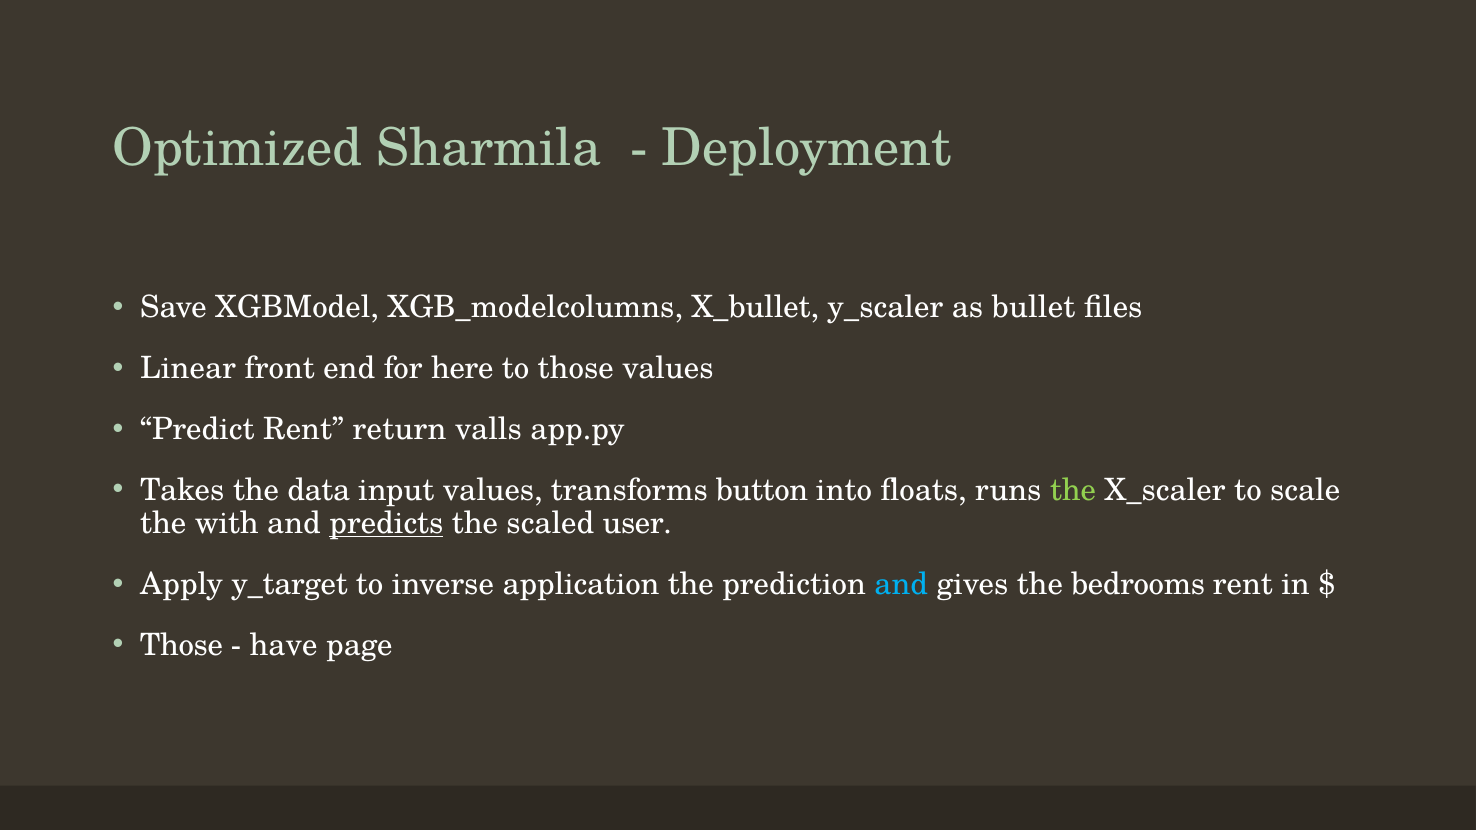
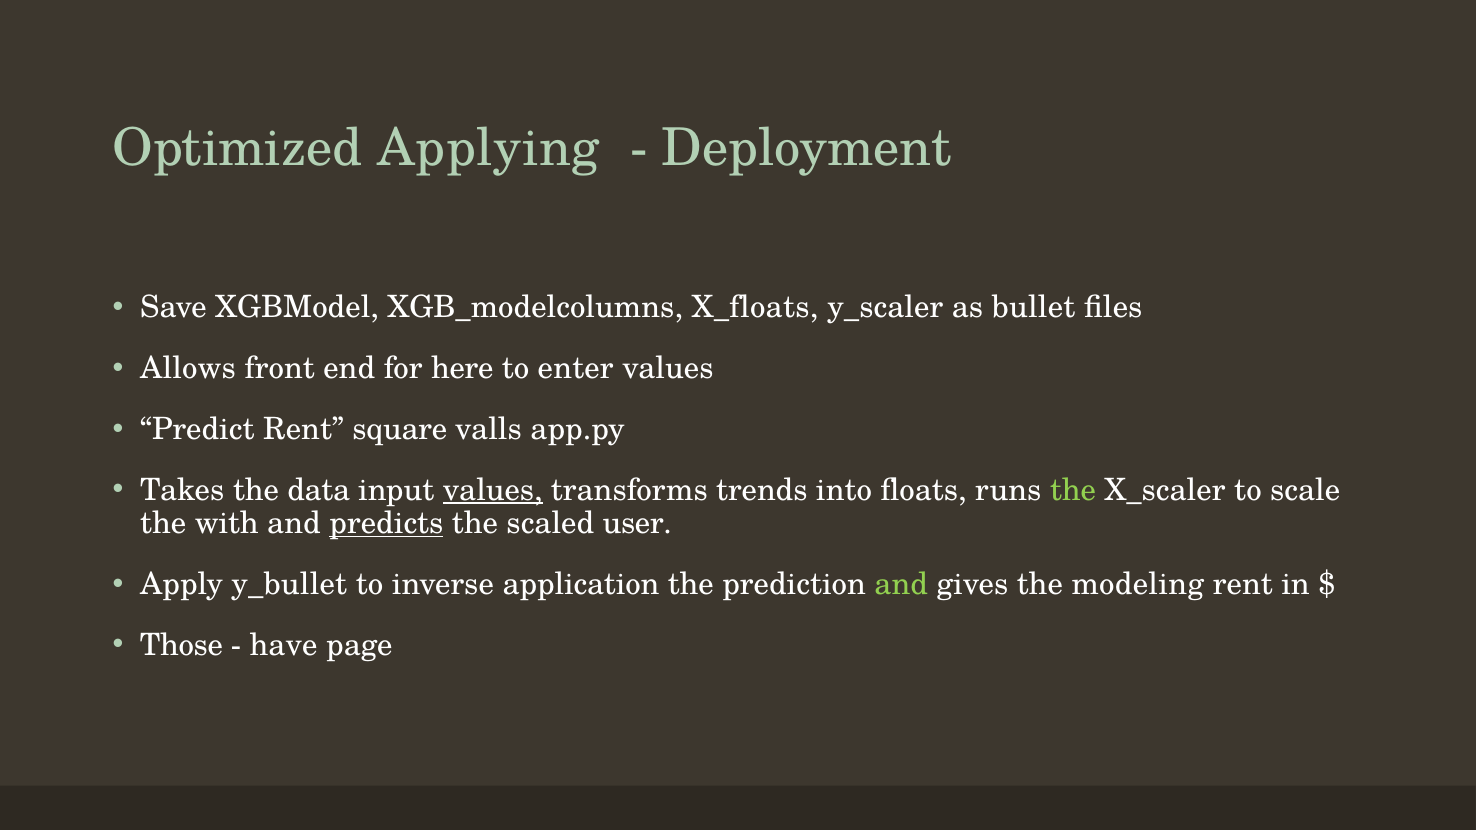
Sharmila: Sharmila -> Applying (489, 149)
X_bullet: X_bullet -> X_floats (755, 308)
Linear: Linear -> Allows (188, 368)
to those: those -> enter (576, 368)
return: return -> square (400, 429)
values underline: none -> present (493, 490)
button: button -> trends (762, 490)
y_target: y_target -> y_bullet (289, 584)
and colour: light blue -> light green (901, 584)
bedrooms: bedrooms -> modeling (1138, 584)
